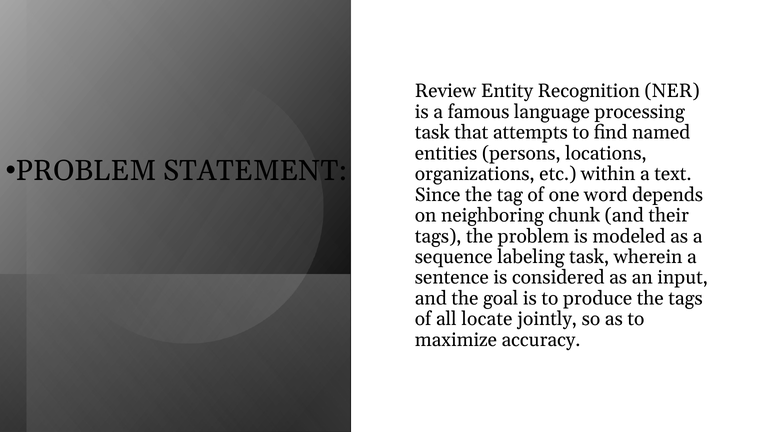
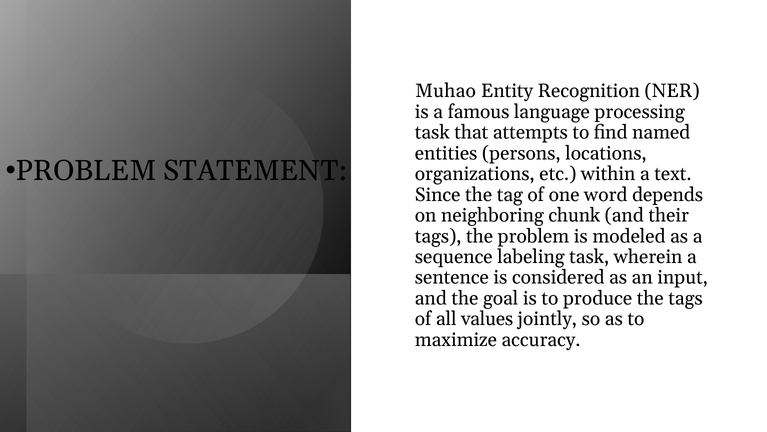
Review: Review -> Muhao (446, 91)
locate: locate -> values (487, 319)
